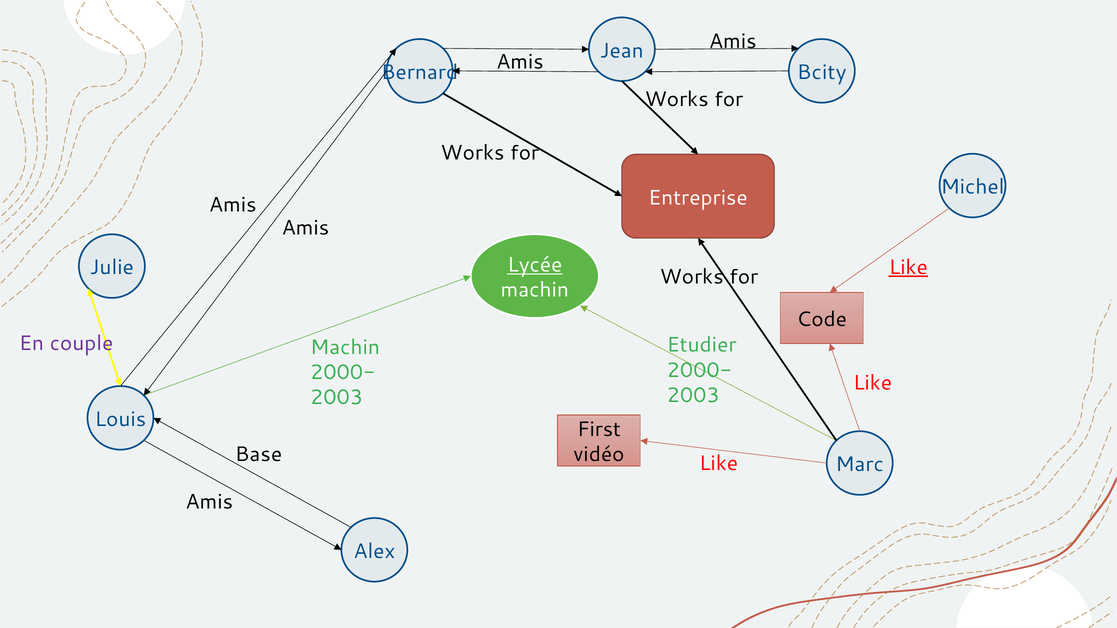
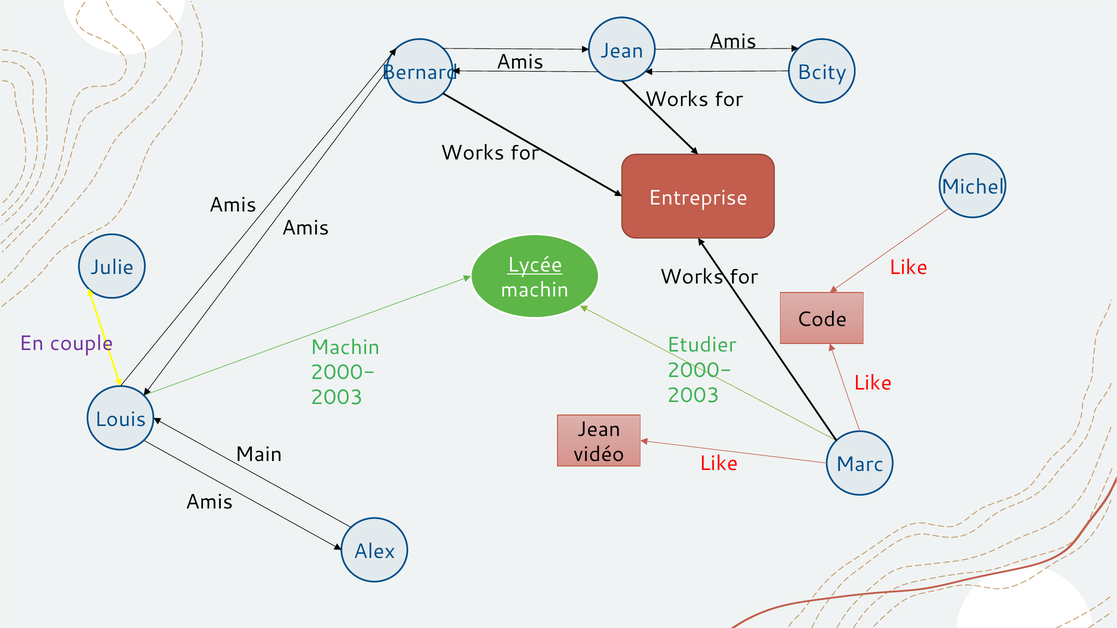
Like underline: present -> none (908, 267)
First: First -> Jean (599, 430)
Base: Base -> Main (259, 455)
